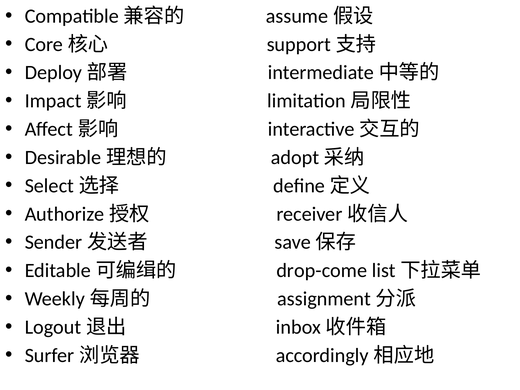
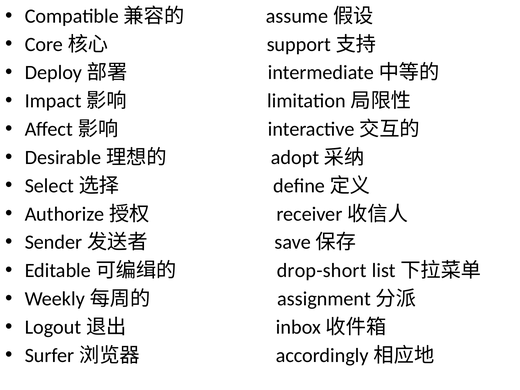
drop-come: drop-come -> drop-short (322, 271)
